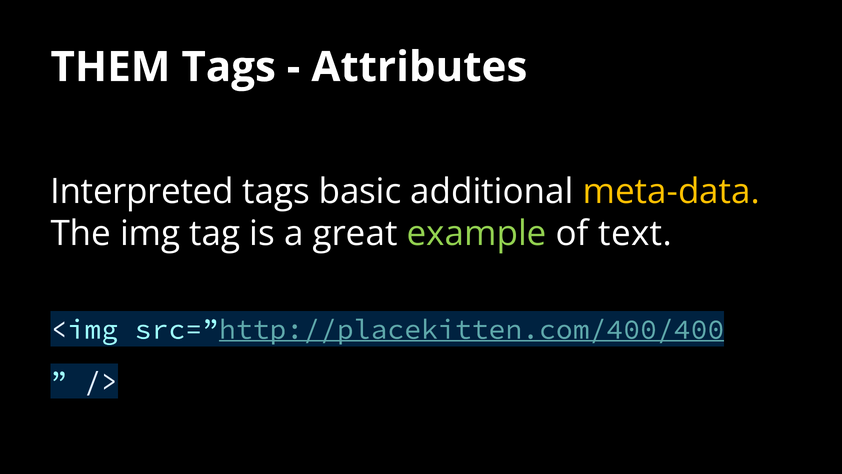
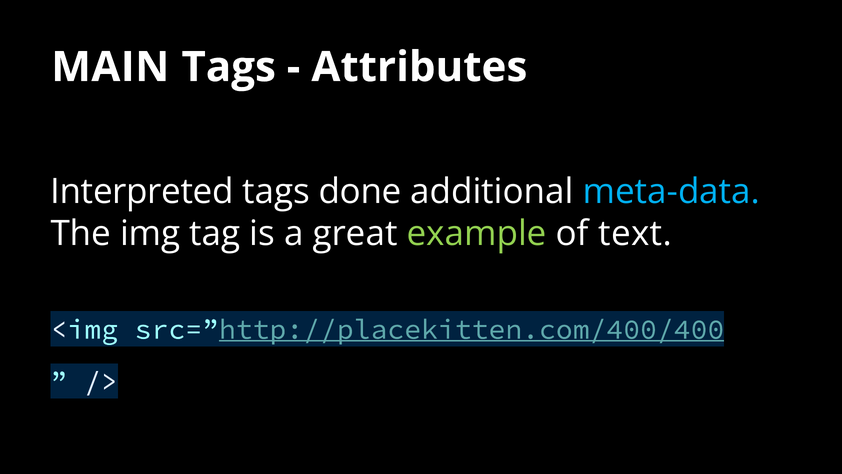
THEM: THEM -> MAIN (110, 67)
basic: basic -> done (360, 191)
meta-data colour: yellow -> light blue (671, 191)
